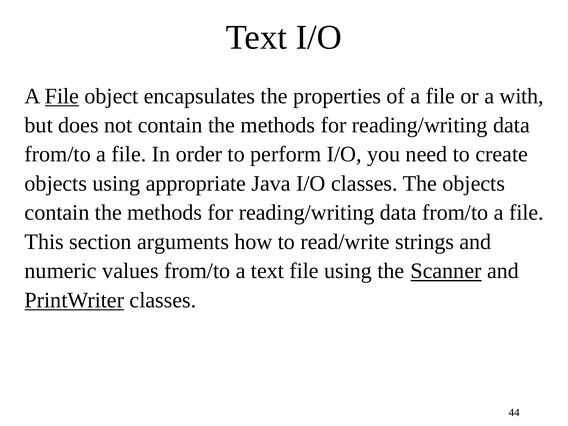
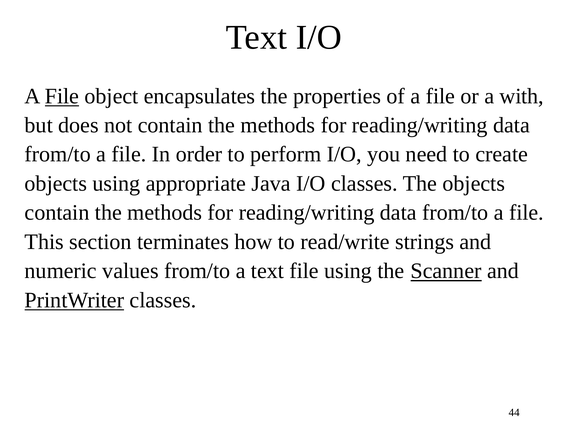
arguments: arguments -> terminates (183, 242)
